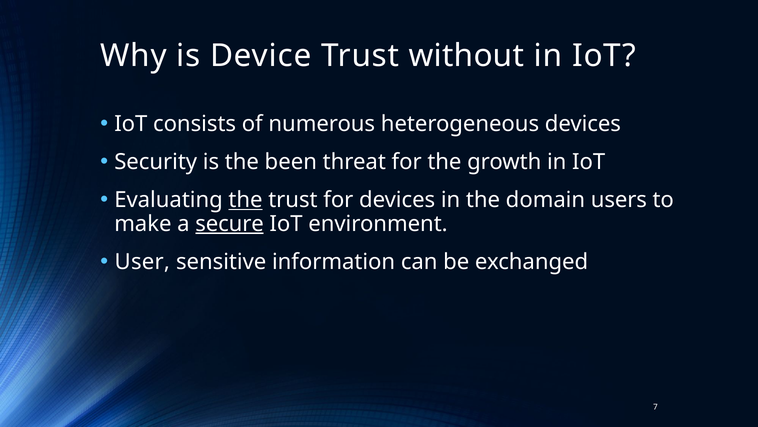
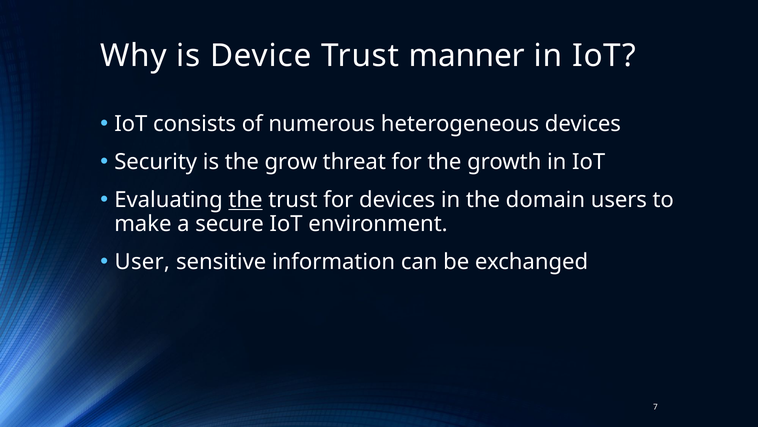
without: without -> manner (467, 56)
been: been -> grow (291, 162)
secure underline: present -> none (230, 224)
